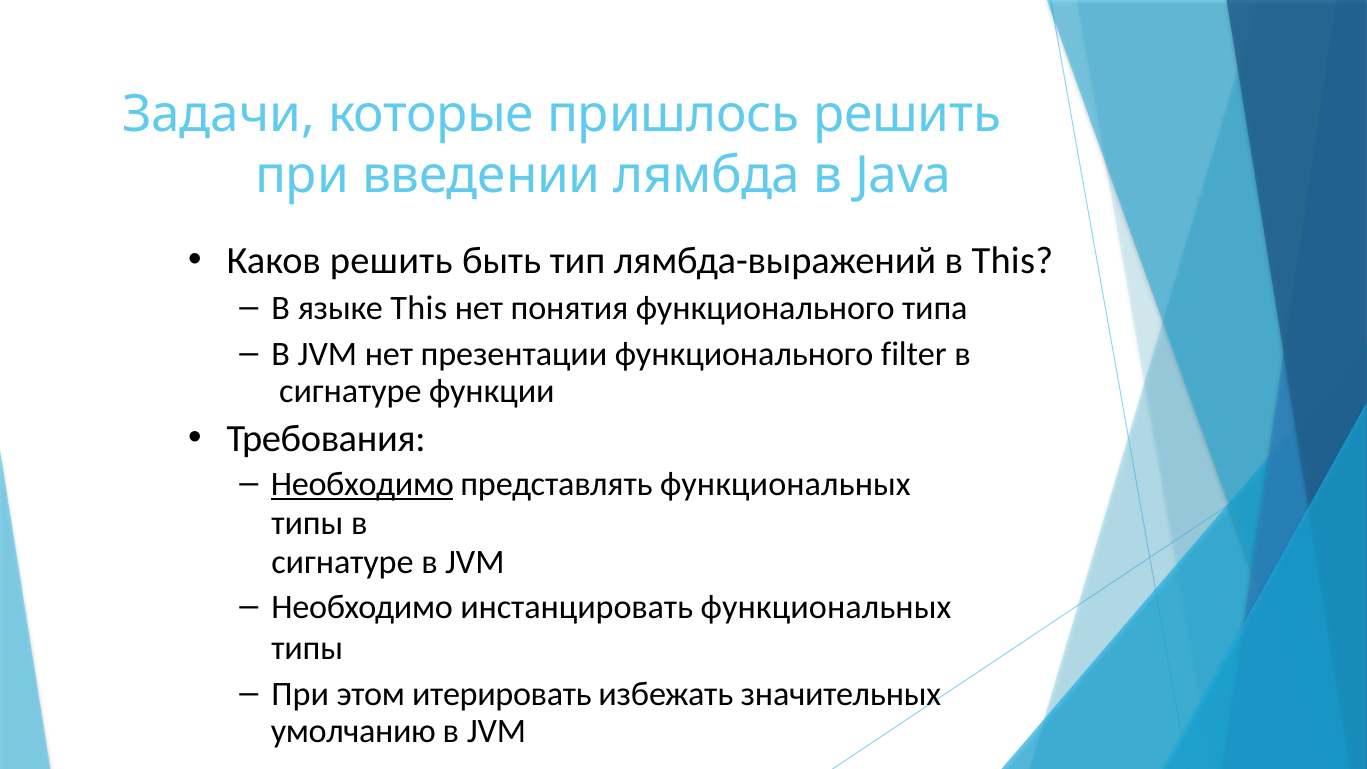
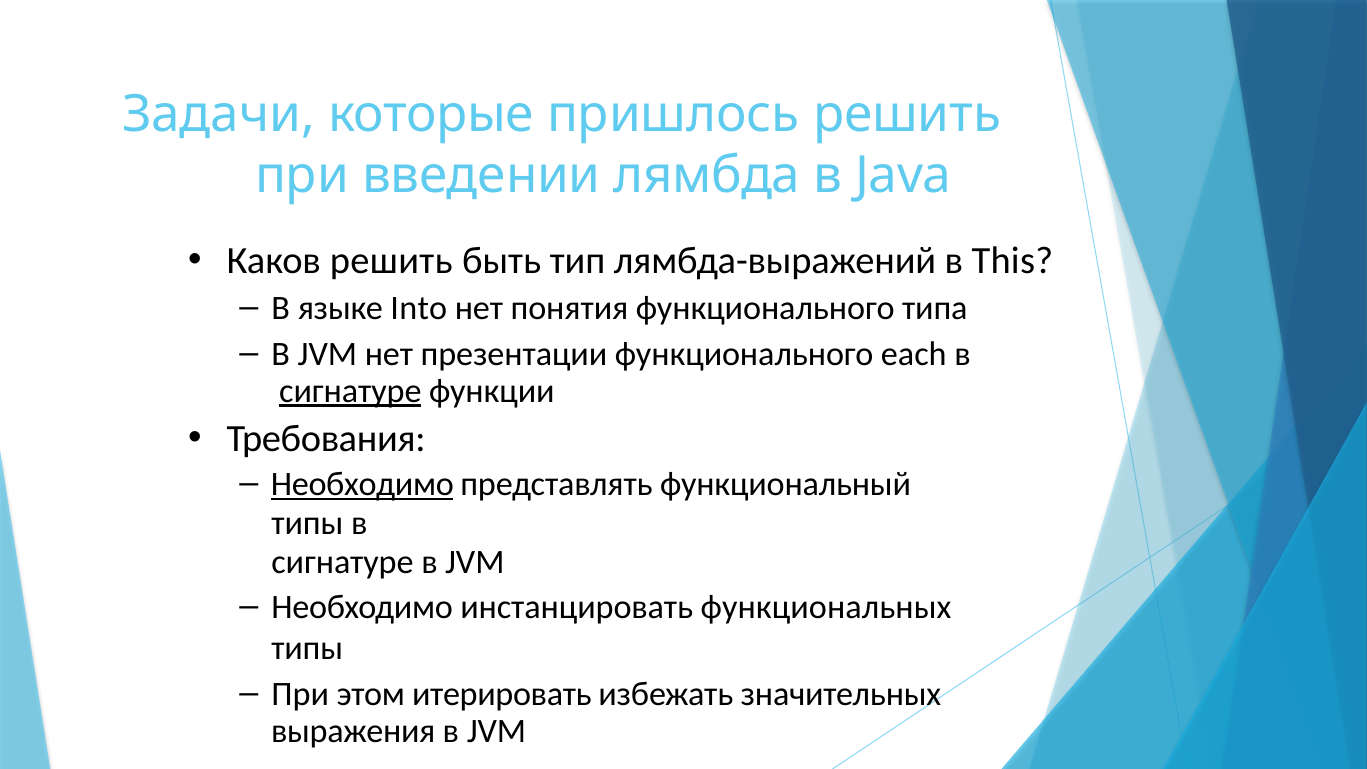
языке This: This -> Into (419, 308)
filter: filter -> each (914, 354)
сигнатуре underline: none -> present (350, 391)
представлять функциональных: функциональных -> функциональный (786, 484)
умолчанию: умолчанию -> выражения (353, 731)
